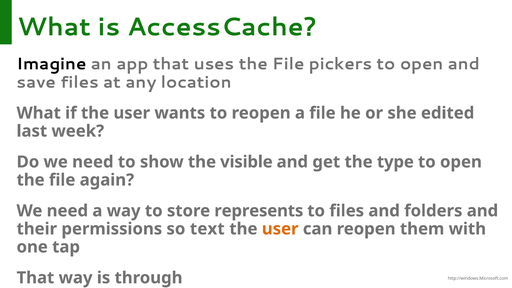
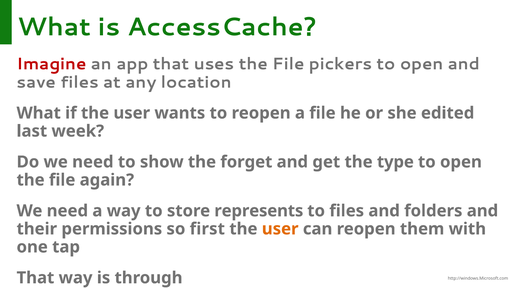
Imagine colour: black -> red (51, 64)
visible: visible -> forget (246, 162)
text: text -> first (207, 229)
